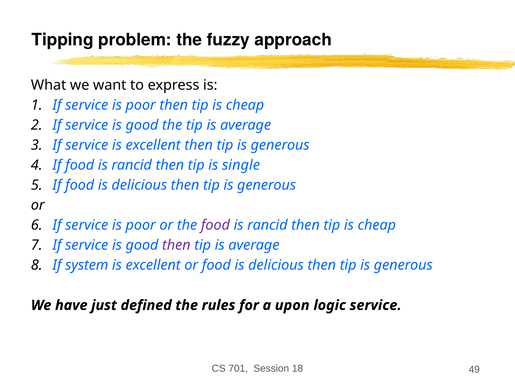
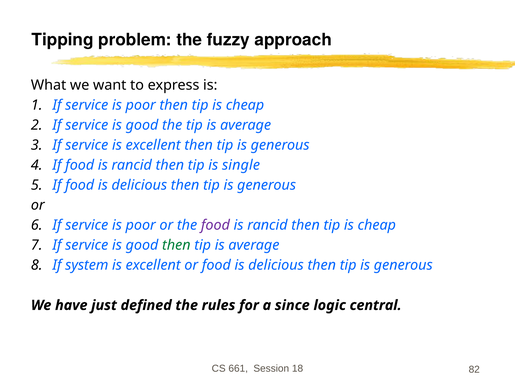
then colour: purple -> green (176, 245)
upon: upon -> since (292, 305)
logic service: service -> central (376, 305)
701: 701 -> 661 (238, 369)
49: 49 -> 82 (474, 370)
